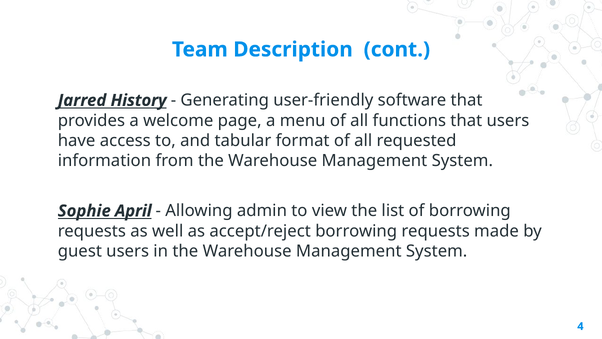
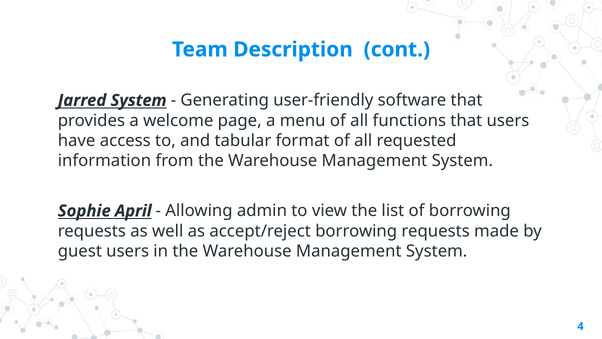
Jarred History: History -> System (139, 100)
